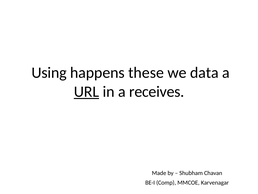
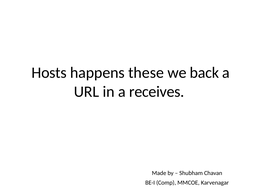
Using: Using -> Hosts (49, 72)
data: data -> back (204, 72)
URL underline: present -> none (86, 91)
